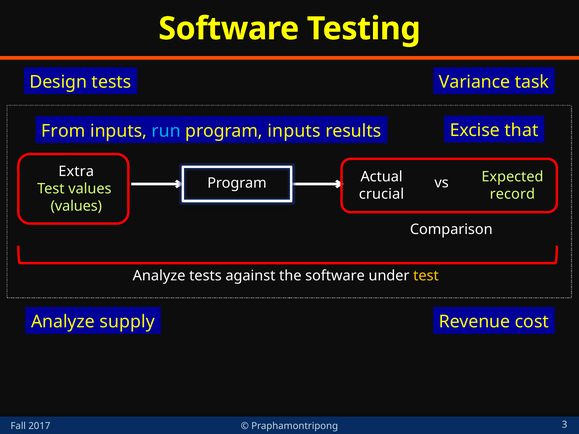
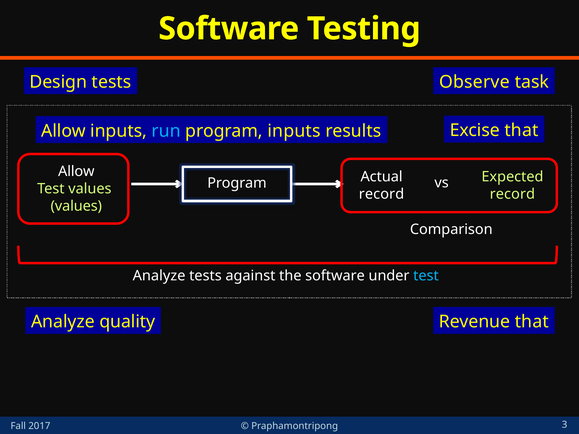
Variance: Variance -> Observe (474, 82)
From: From -> Allow (64, 131)
Extra: Extra -> Allow (76, 171)
crucial: crucial -> record (381, 194)
test colour: yellow -> light blue (426, 276)
supply: supply -> quality (127, 322)
Revenue cost: cost -> that (532, 322)
